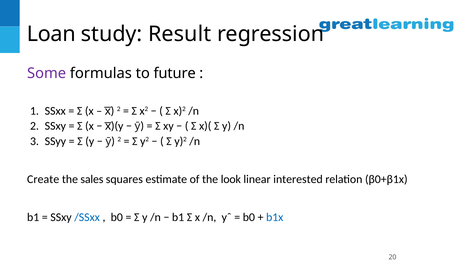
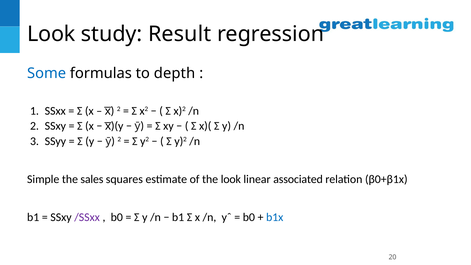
Loan: Loan -> Look (51, 34)
Some colour: purple -> blue (47, 73)
future: future -> depth (174, 73)
Create: Create -> Simple (43, 179)
interested: interested -> associated (298, 179)
/SSxx colour: blue -> purple (87, 217)
